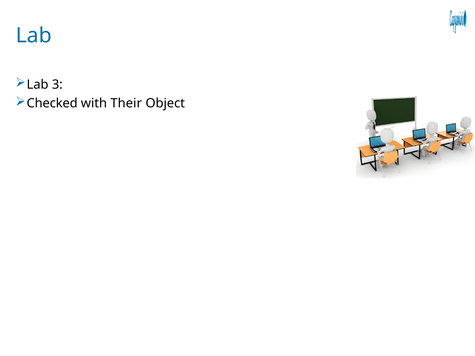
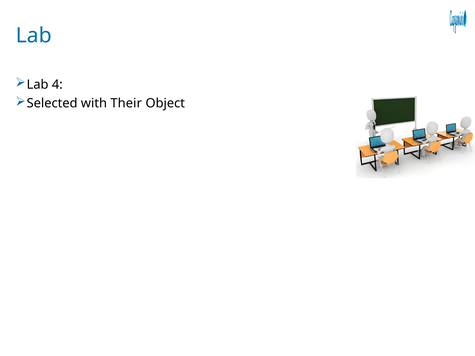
3: 3 -> 4 (57, 85)
Checked: Checked -> Selected (52, 103)
